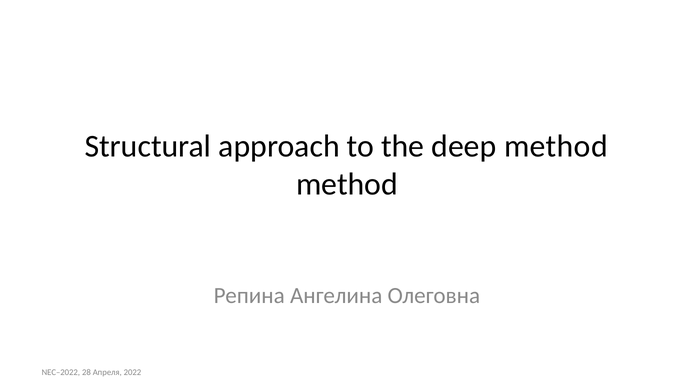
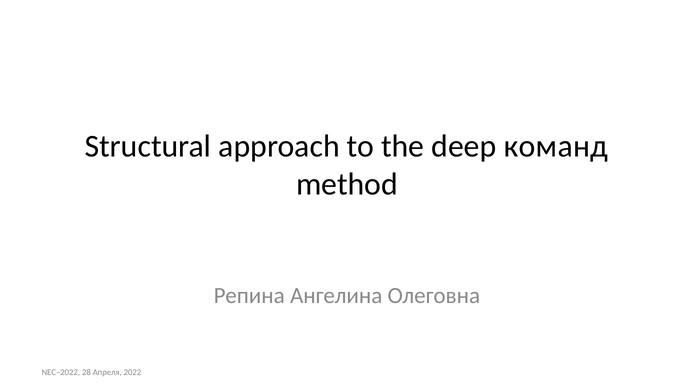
deep method: method -> команд (556, 146)
